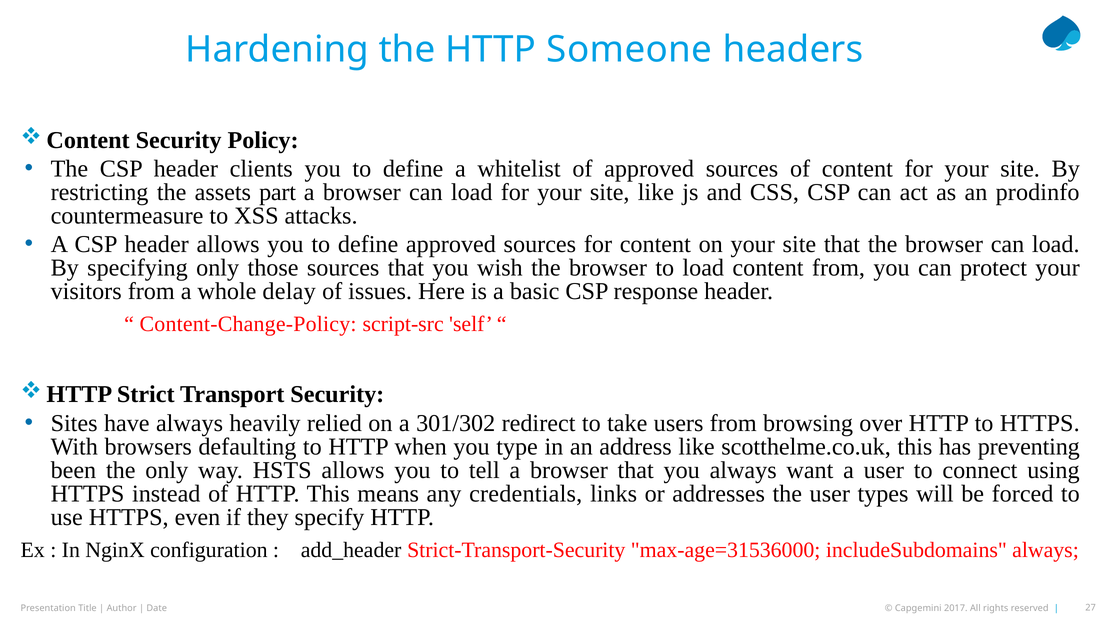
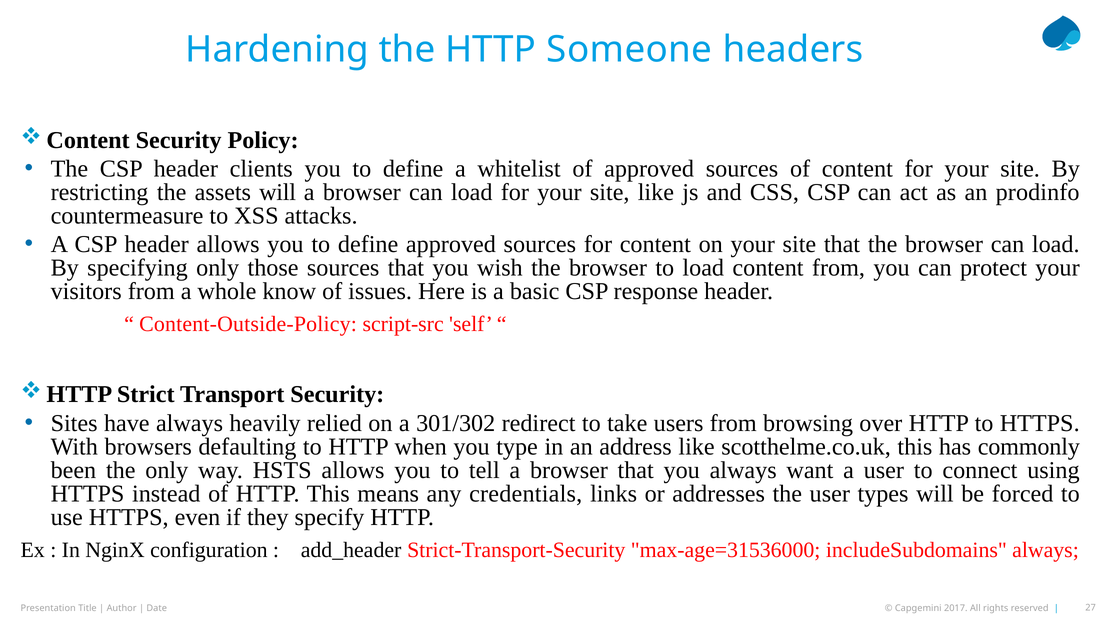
assets part: part -> will (278, 192)
delay: delay -> know (289, 292)
Content-Change-Policy: Content-Change-Policy -> Content-Outside-Policy (248, 324)
preventing: preventing -> commonly (1029, 447)
